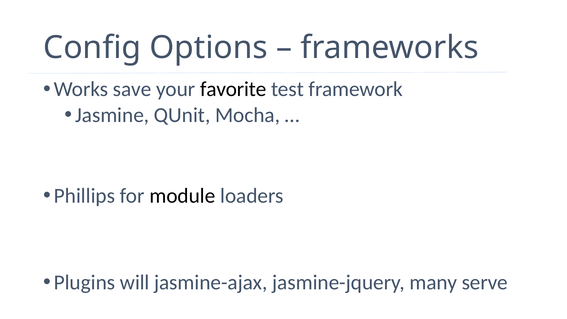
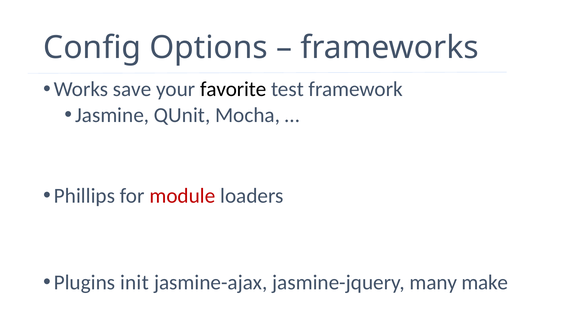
module colour: black -> red (182, 196)
will: will -> init (134, 282)
serve: serve -> make (485, 282)
